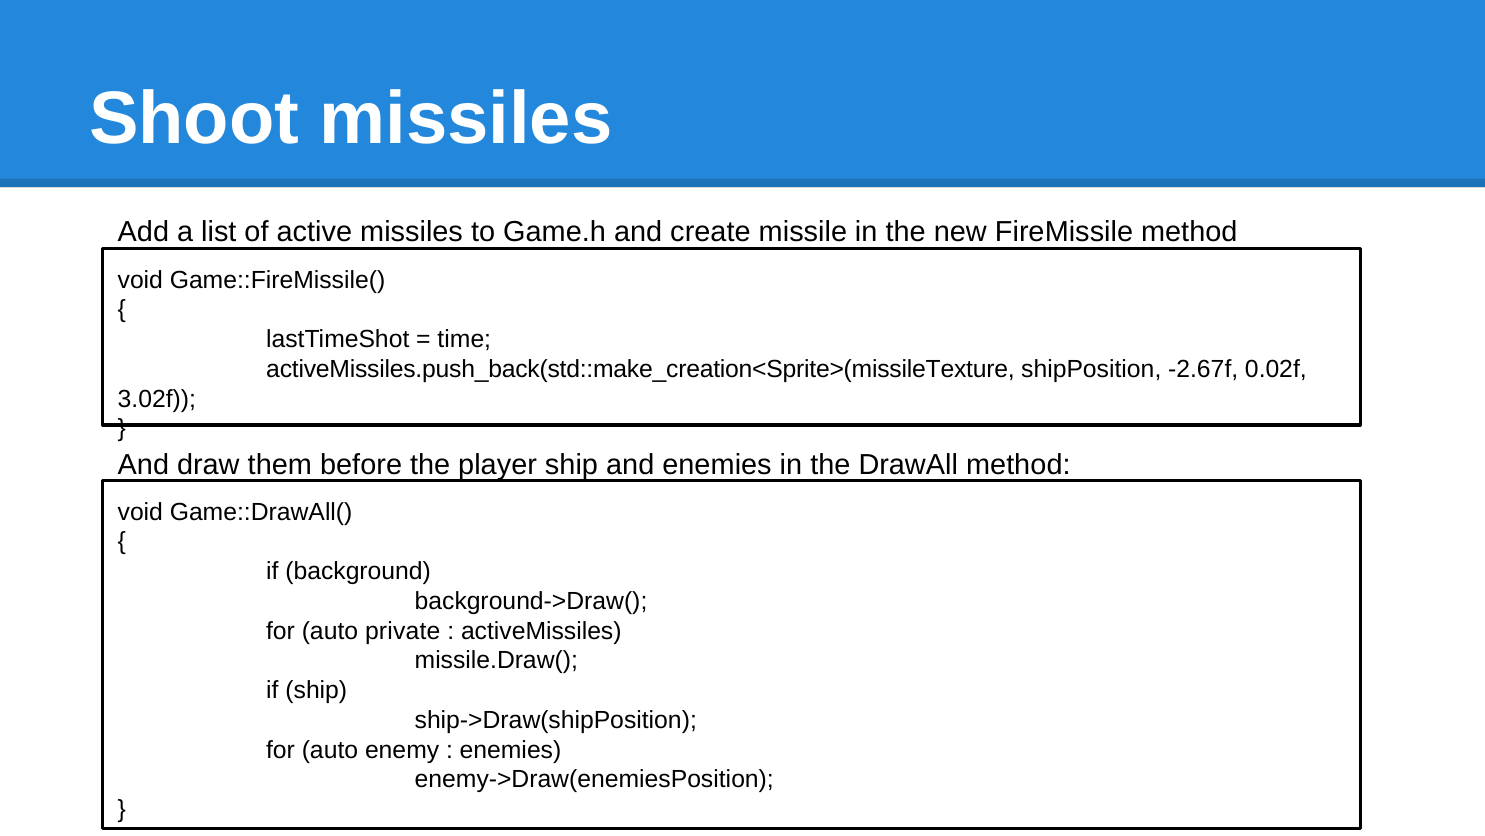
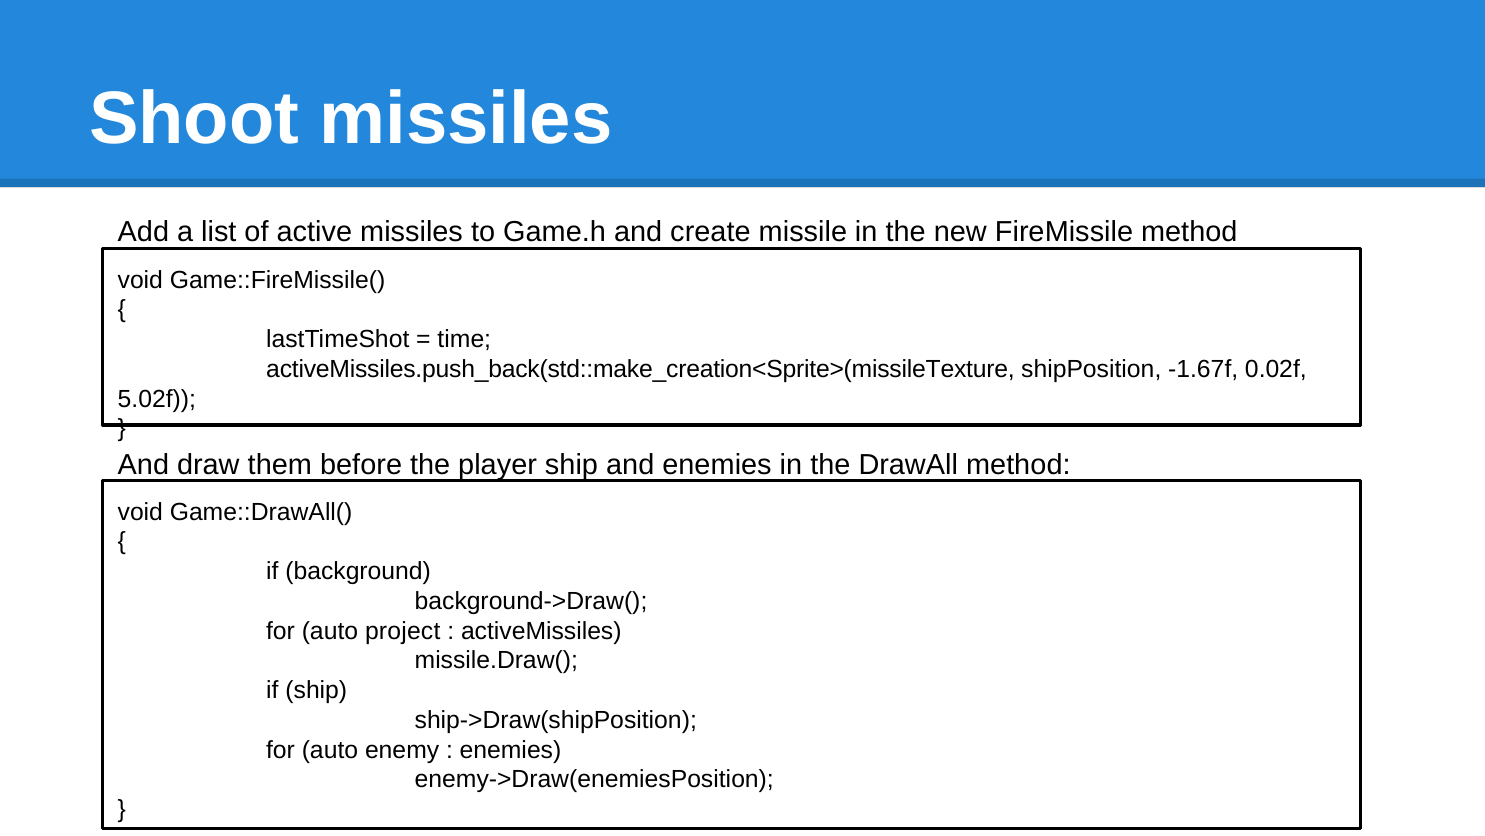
-2.67f: -2.67f -> -1.67f (1203, 369)
3.02f: 3.02f -> 5.02f (157, 399)
private: private -> project (403, 630)
